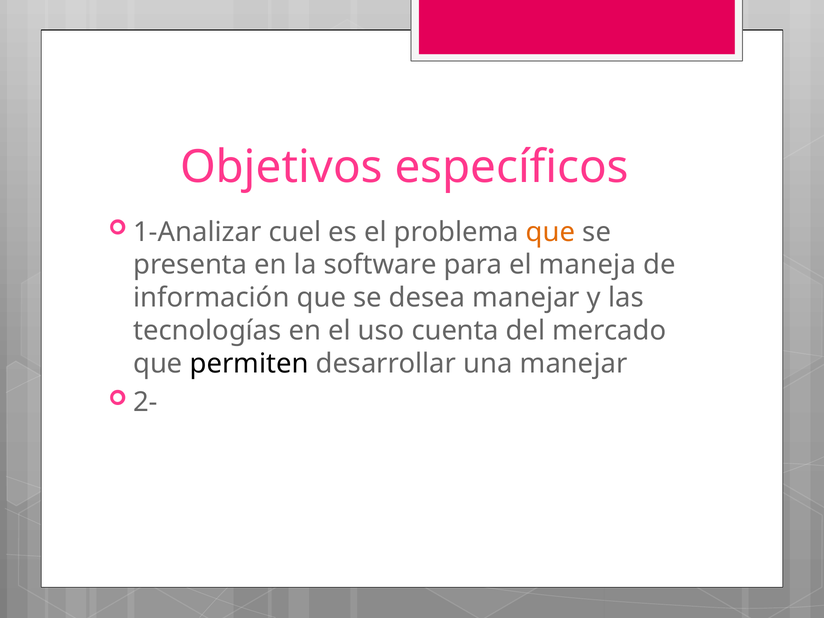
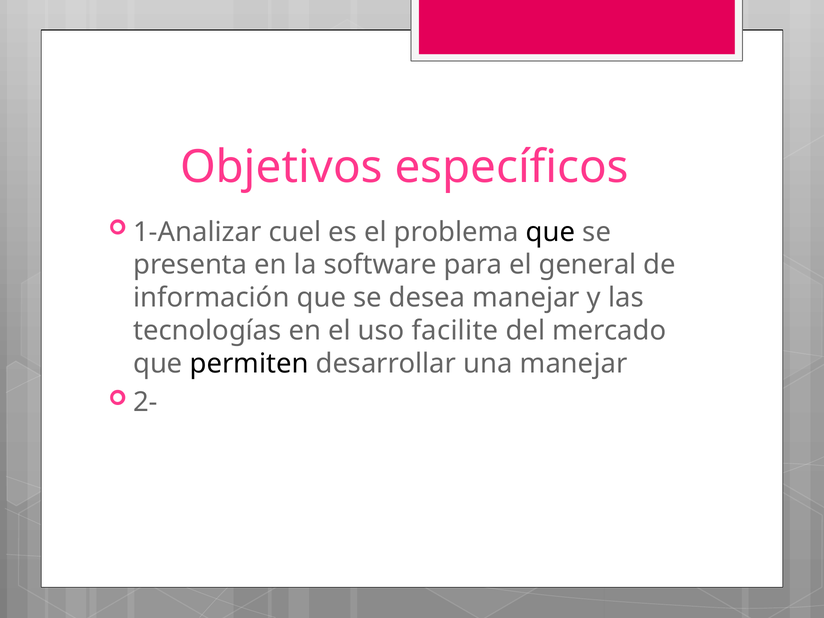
que colour: orange -> black (551, 232)
maneja: maneja -> general (588, 265)
cuenta: cuenta -> facilite (455, 331)
